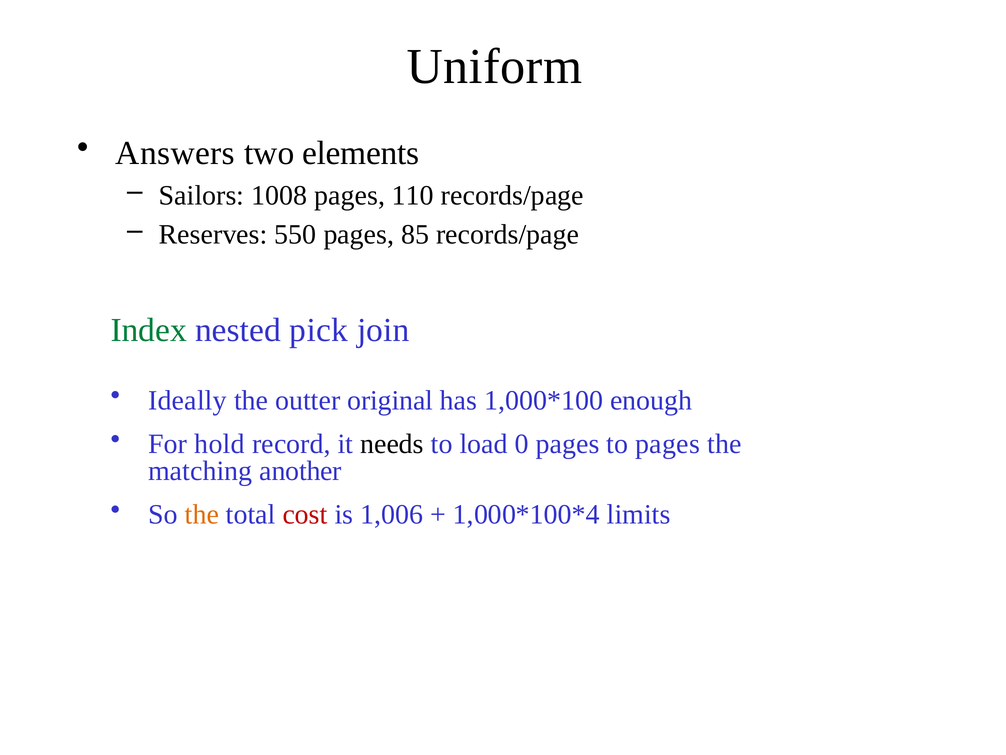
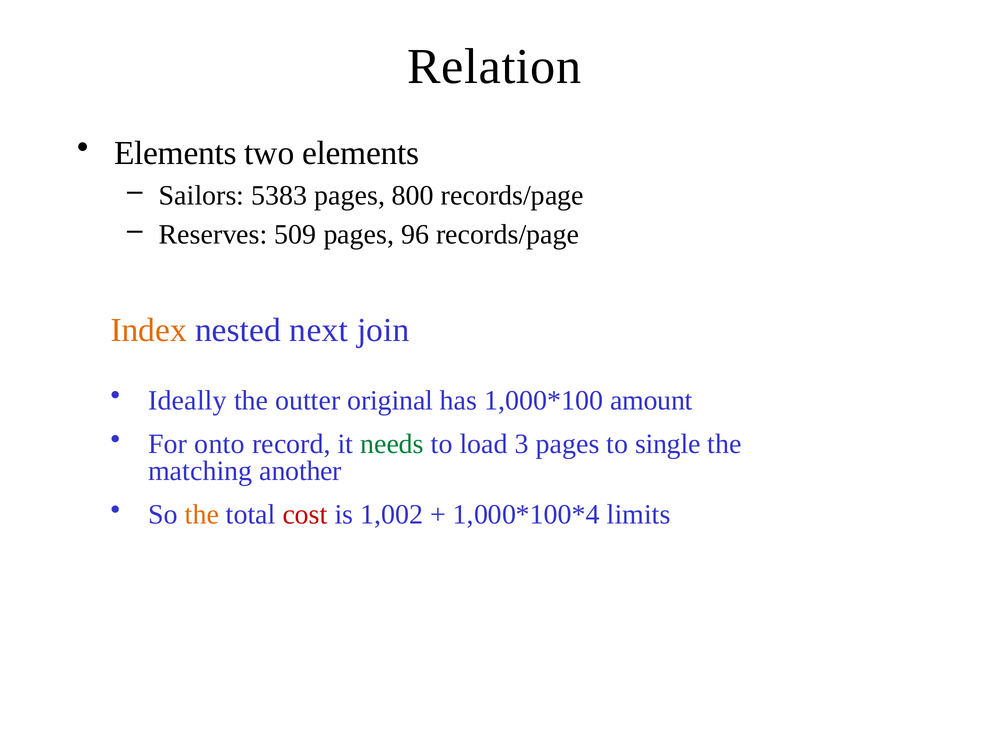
Uniform: Uniform -> Relation (494, 66)
Answers: Answers -> Elements (176, 153)
1008: 1008 -> 5383 (279, 195)
110: 110 -> 800 (413, 195)
550: 550 -> 509 (295, 234)
85: 85 -> 96 (415, 234)
Index colour: green -> orange (149, 330)
pick: pick -> next (319, 330)
enough: enough -> amount (651, 400)
hold: hold -> onto (220, 444)
needs colour: black -> green (392, 444)
0: 0 -> 3 (522, 444)
to pages: pages -> single (668, 444)
1,006: 1,006 -> 1,002 (392, 514)
